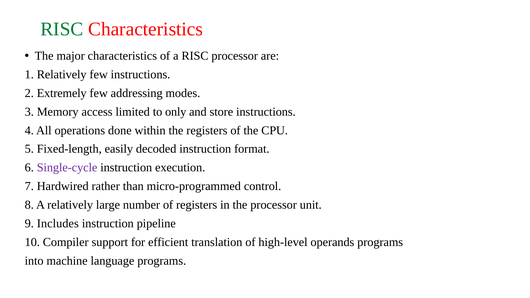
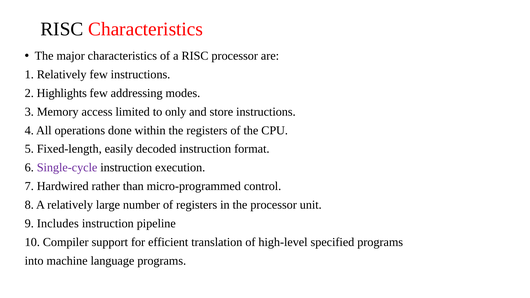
RISC colour: green -> black (62, 29)
Extremely: Extremely -> Highlights (62, 93)
operands: operands -> specified (332, 242)
